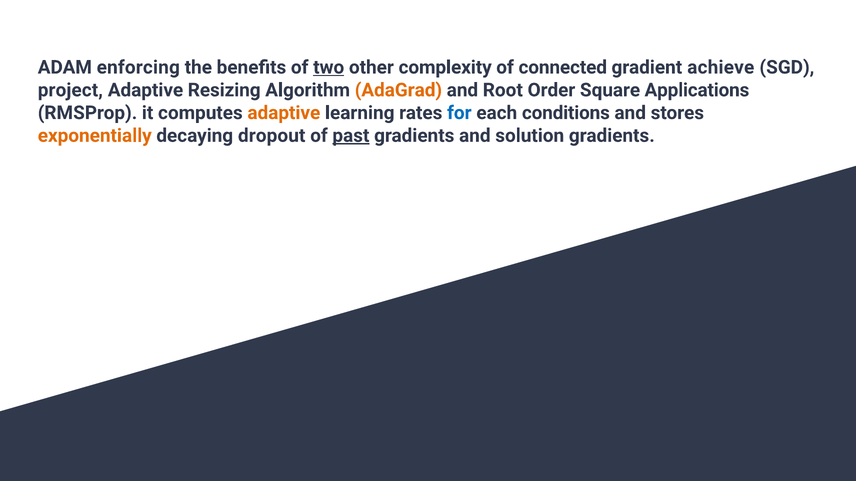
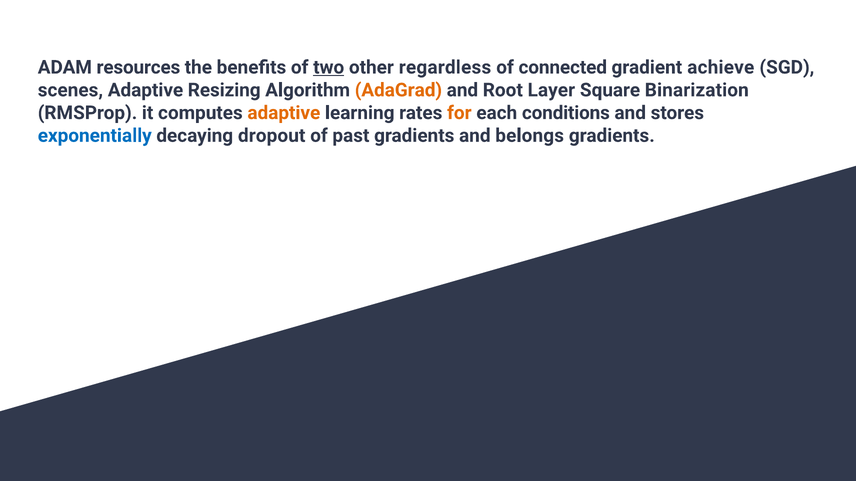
enforcing: enforcing -> resources (138, 67)
complexity: complexity -> regardless (445, 67)
project: project -> scenes (70, 90)
Order: Order -> Layer (551, 90)
Applications: Applications -> Binarization (697, 90)
for colour: blue -> orange (459, 113)
exponentially colour: orange -> blue (95, 136)
past underline: present -> none (351, 136)
solution: solution -> belongs (530, 136)
